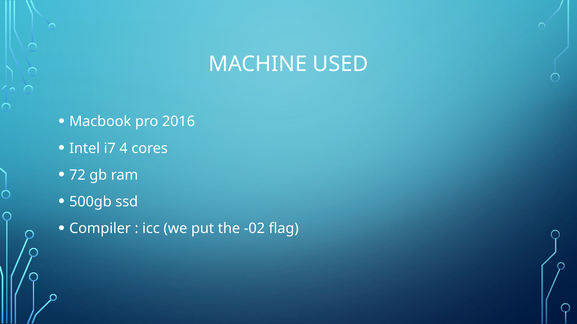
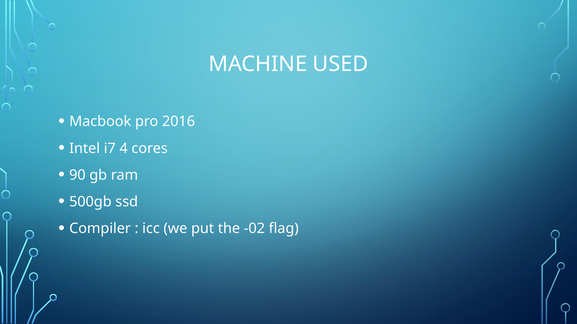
72: 72 -> 90 (77, 175)
